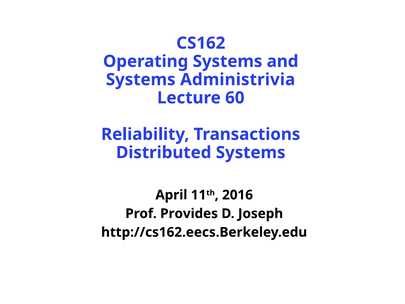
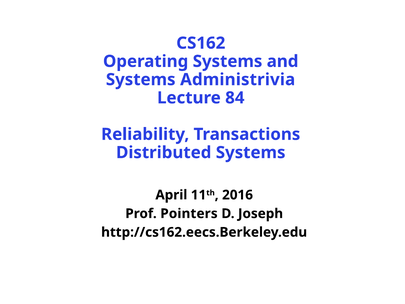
60: 60 -> 84 (235, 98)
Provides: Provides -> Pointers (189, 213)
